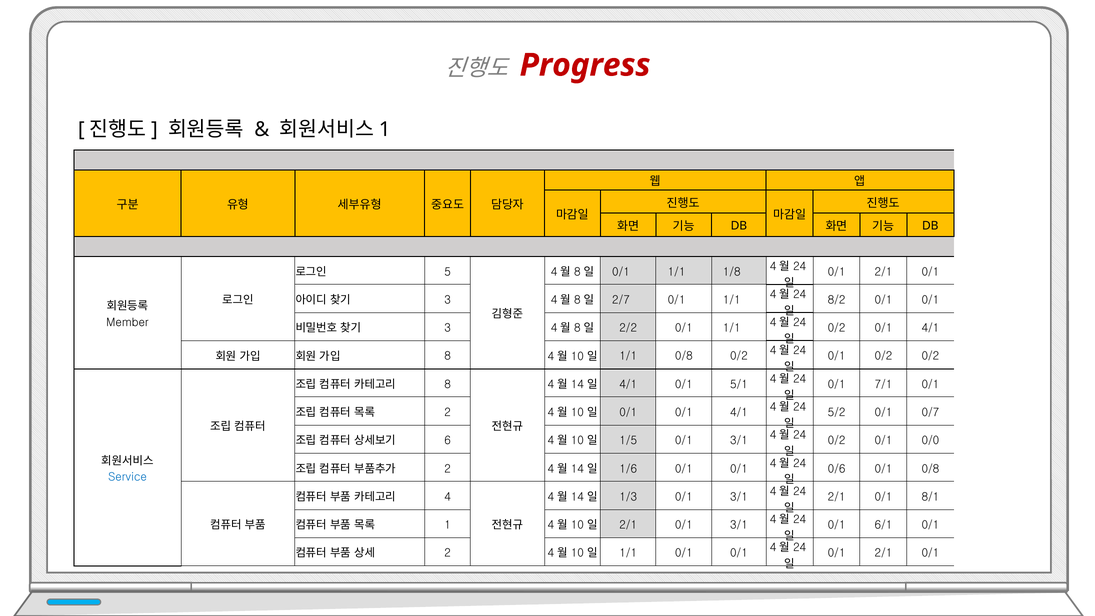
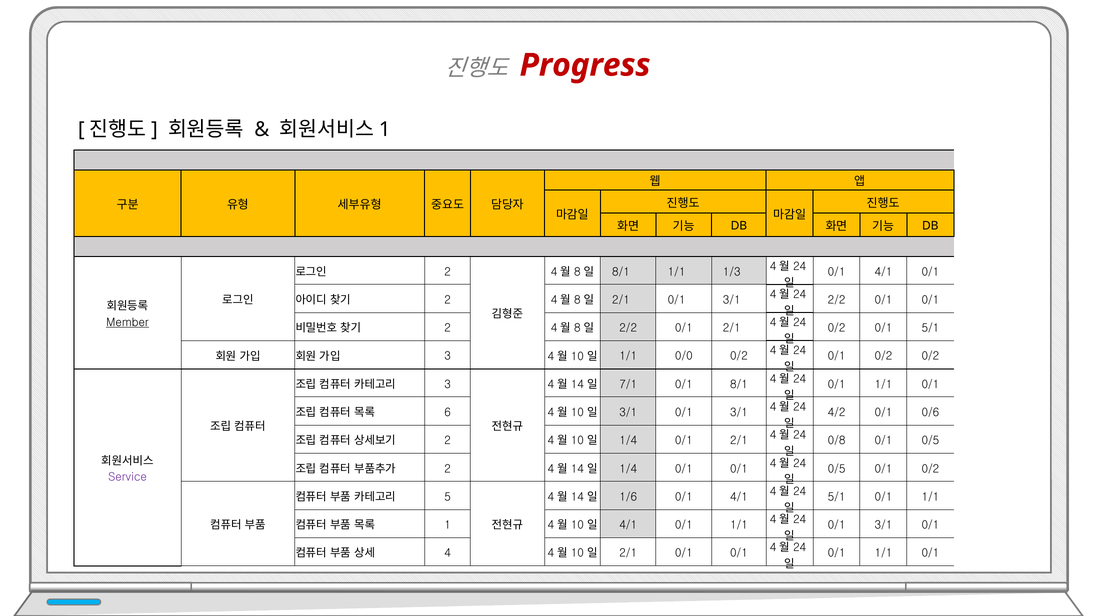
0/1: 0/1 -> 8/1 (621, 272)
1/8: 1/8 -> 1/3 (732, 272)
2/1: 2/1 -> 4/1 (883, 272)
5: 5 -> 2 (448, 272)
8/2: 8/2 -> 2/2 (837, 300)
3: 3 -> 2 (448, 300)
2/7: 2/7 -> 2/1 (621, 300)
1/1: 1/1 -> 3/1 (732, 300)
Member underline: none -> present (128, 322)
0/2 0/1 4/1: 4/1 -> 5/1 (930, 328)
3: 3 -> 2 (448, 328)
2/2 0/1 1/1: 1/1 -> 2/1 (732, 328)
8: 8 -> 3 (448, 356)
1/1 0/8: 0/8 -> 0/0 (684, 356)
7/1: 7/1 -> 1/1 (883, 384)
8: 8 -> 3 (448, 384)
4/1: 4/1 -> 7/1 (628, 384)
0/1 5/1: 5/1 -> 8/1 (739, 384)
5/2: 5/2 -> 4/2 (837, 412)
0/7: 0/7 -> 0/6 (930, 412)
2: 2 -> 6 (448, 412)
0/1: 0/1 -> 3/1 (628, 412)
4/1: 4/1 -> 3/1 (739, 412)
0/2: 0/2 -> 0/8 (837, 441)
0/1 0/0: 0/0 -> 0/5 (930, 441)
6: 6 -> 2 (448, 441)
1/5: 1/5 -> 1/4 (628, 441)
3/1: 3/1 -> 2/1 (739, 441)
0/6: 0/6 -> 0/5 (837, 469)
0/8: 0/8 -> 0/2 (930, 469)
1/6: 1/6 -> 1/4 (628, 469)
Service colour: blue -> purple (128, 477)
1/3: 1/3 -> 1/6 (628, 497)
3/1: 3/1 -> 4/1 (739, 497)
2/1: 2/1 -> 5/1 (837, 497)
8/1: 8/1 -> 1/1 (930, 497)
4: 4 -> 5 (448, 497)
6/1: 6/1 -> 3/1 (883, 525)
2/1: 2/1 -> 4/1 (628, 525)
3/1: 3/1 -> 1/1 (739, 525)
2/1: 2/1 -> 1/1 (883, 553)
2: 2 -> 4 (448, 553)
1/1: 1/1 -> 2/1 (628, 553)
